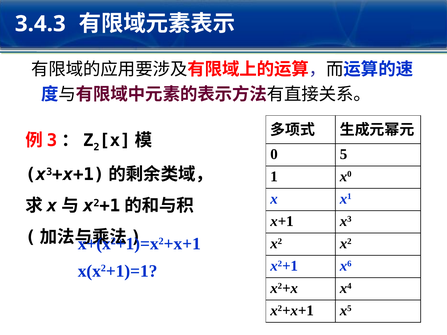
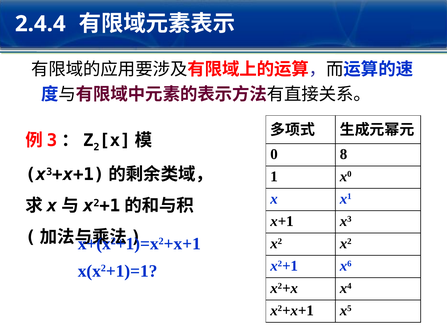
3.4.3: 3.4.3 -> 2.4.4 (40, 24)
5: 5 -> 8 (344, 154)
